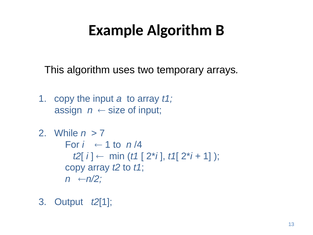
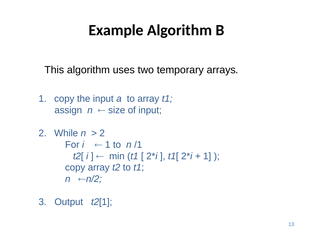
7: 7 -> 2 (102, 133)
/4: /4 -> /1 (138, 144)
